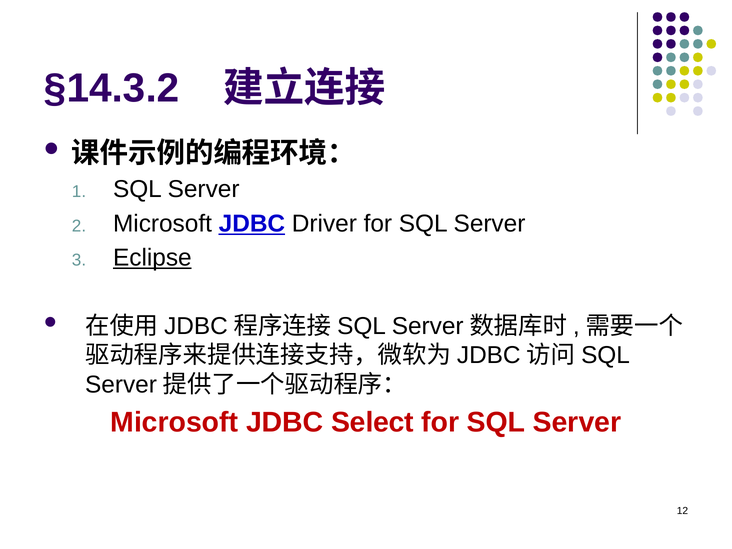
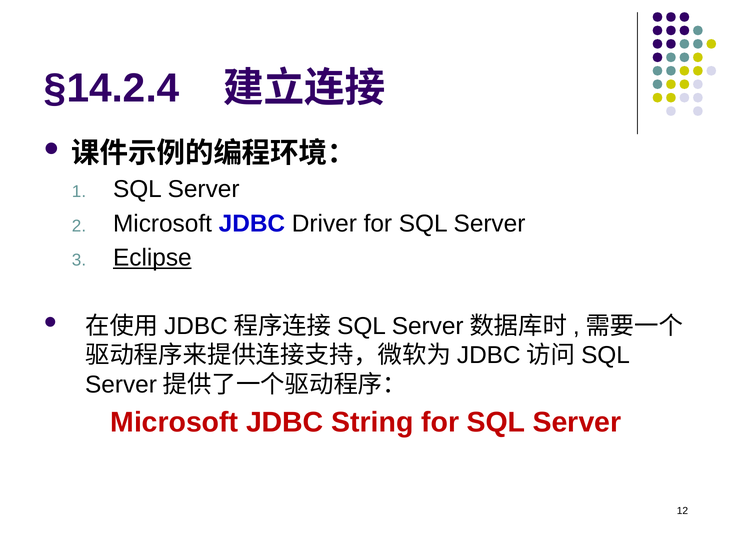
§14.3.2: §14.3.2 -> §14.2.4 (112, 88)
JDBC underline: present -> none (252, 224)
Select: Select -> String (372, 422)
